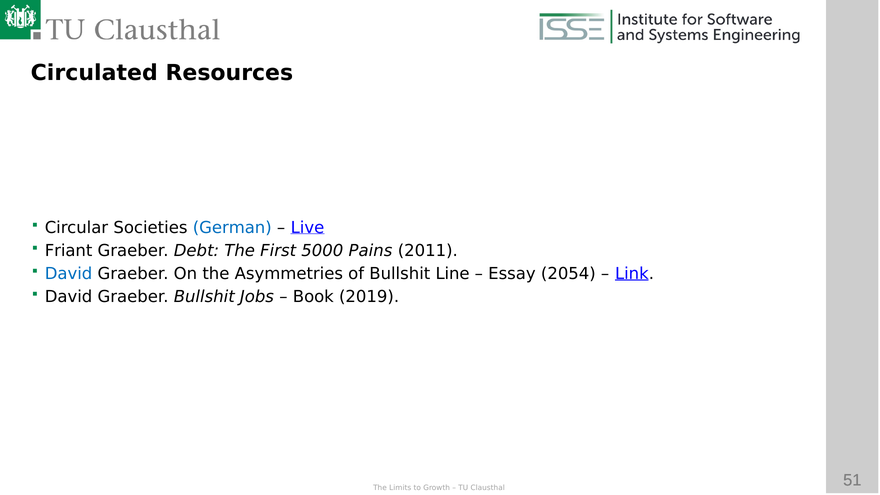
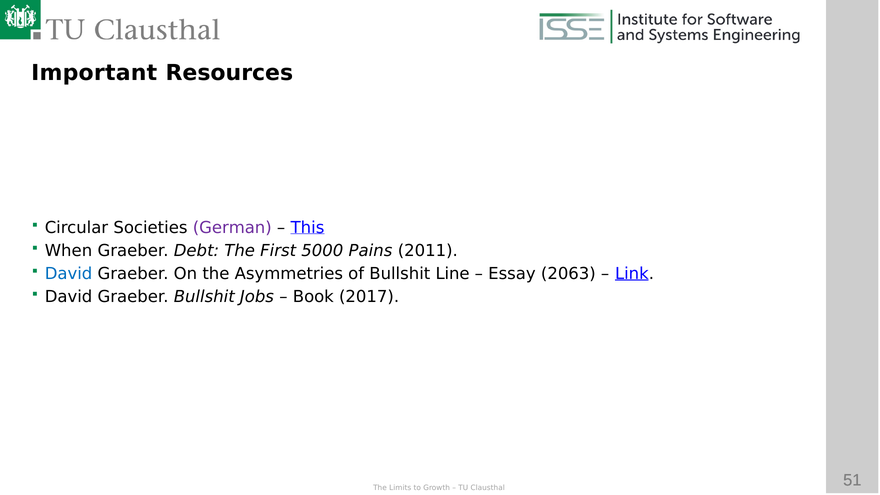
Circulated: Circulated -> Important (94, 73)
German colour: blue -> purple (232, 228)
Live: Live -> This (307, 228)
Friant: Friant -> When (69, 251)
2054: 2054 -> 2063 (568, 274)
2019: 2019 -> 2017 (369, 297)
